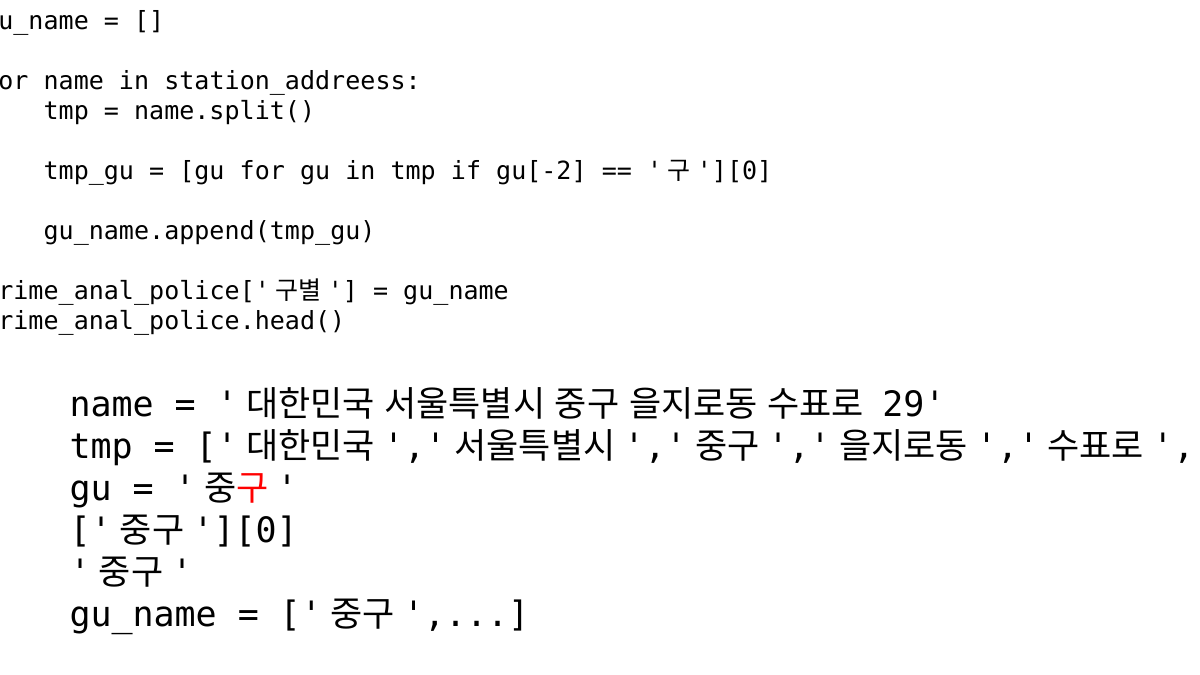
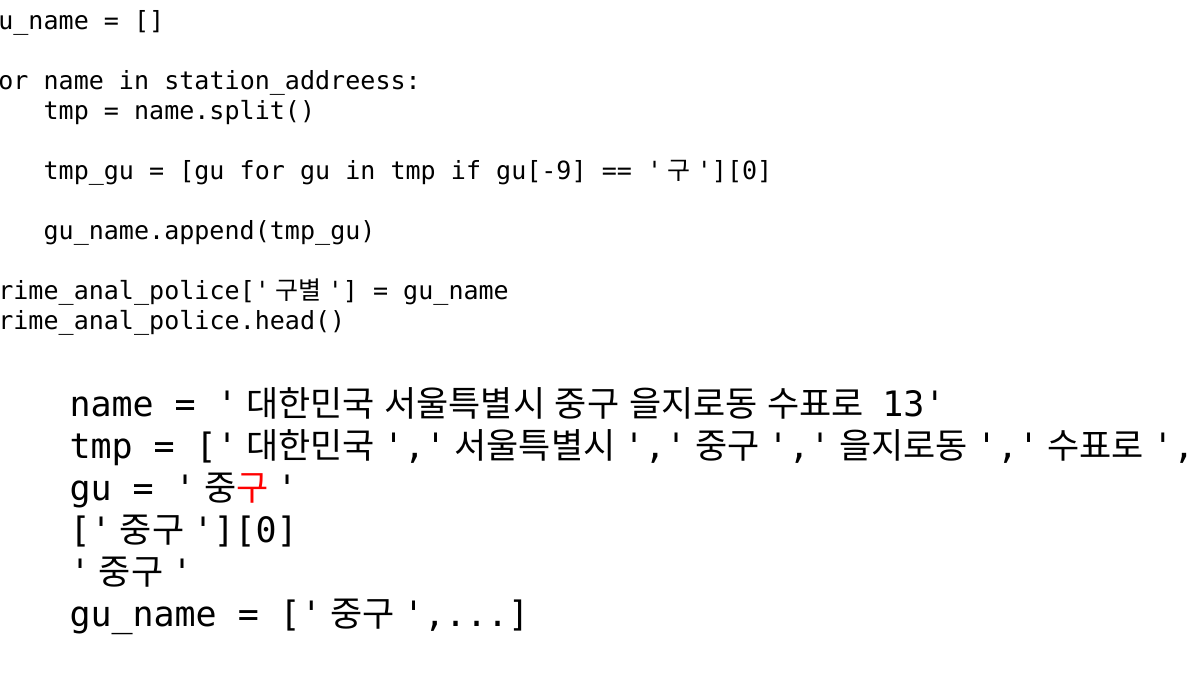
gu[-2: gu[-2 -> gu[-9 (541, 171)
29: 29 -> 13 (914, 405)
